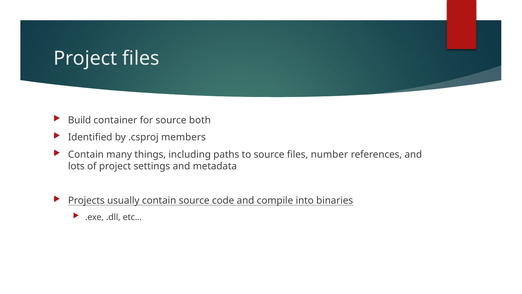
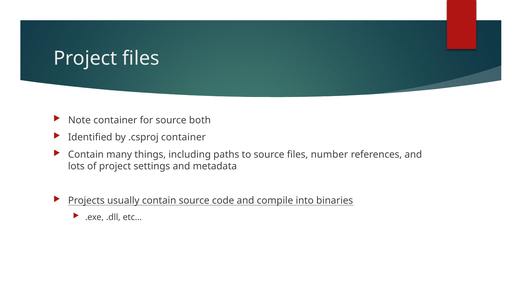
Build: Build -> Note (79, 120)
.csproj members: members -> container (183, 137)
